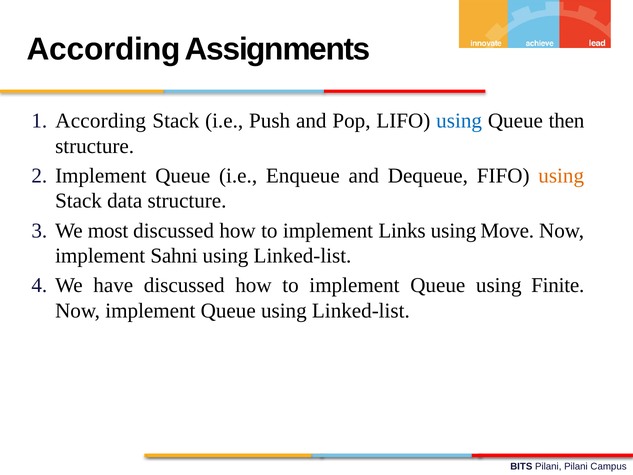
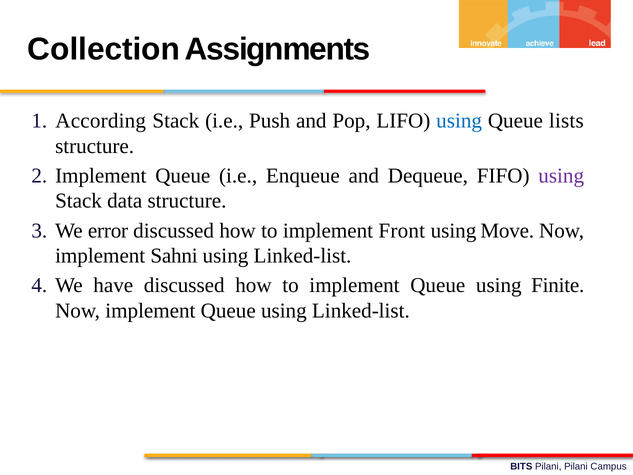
According: According -> Collection (104, 49)
then: then -> lists (566, 121)
using colour: orange -> purple (561, 176)
most: most -> error (108, 230)
Links: Links -> Front (402, 230)
